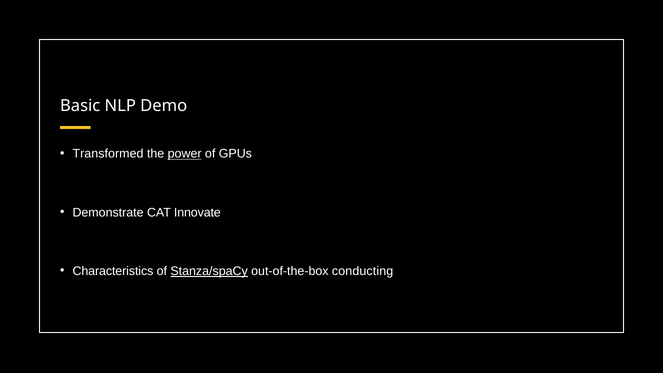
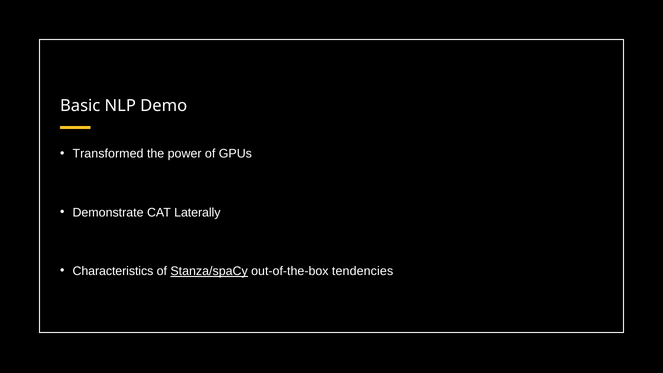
power underline: present -> none (185, 154)
Innovate: Innovate -> Laterally (197, 212)
conducting: conducting -> tendencies (363, 271)
